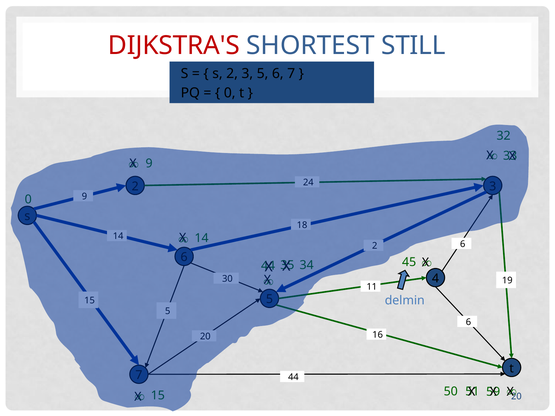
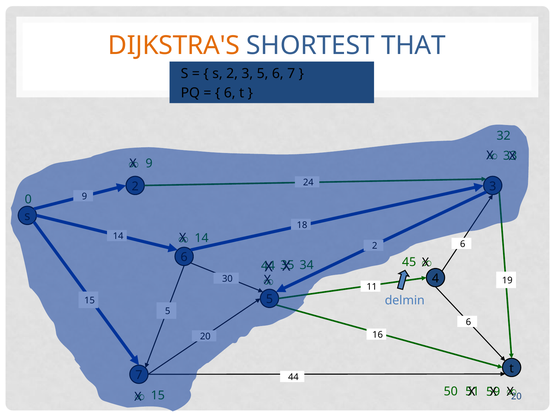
DIJKSTRA'S colour: red -> orange (174, 46)
STILL: STILL -> THAT (413, 46)
0: 0 -> 6 (230, 93)
